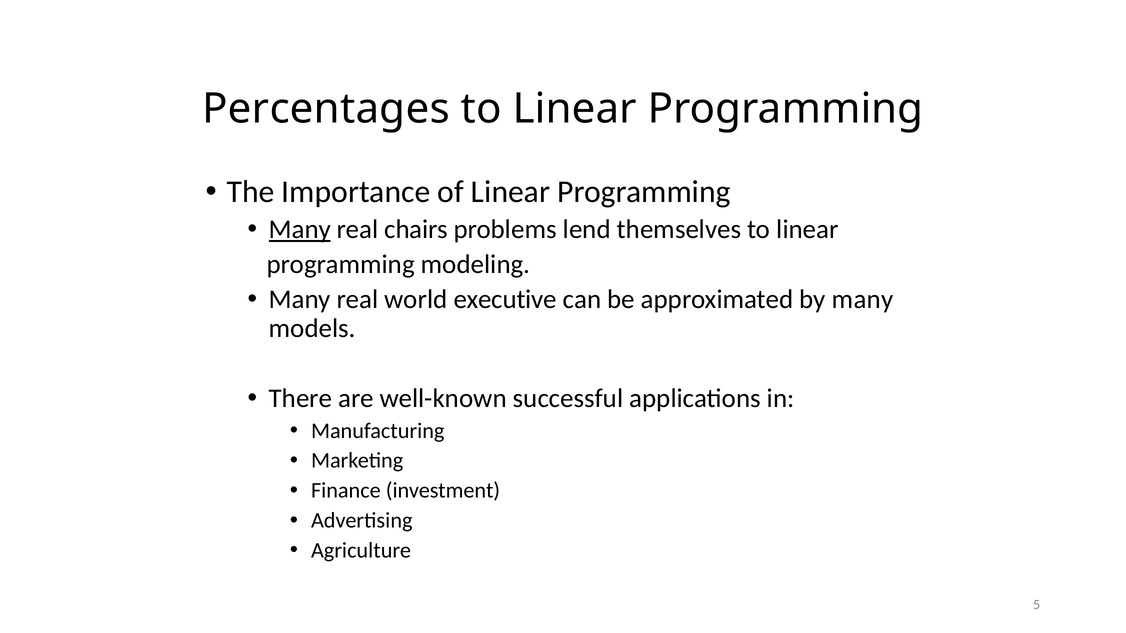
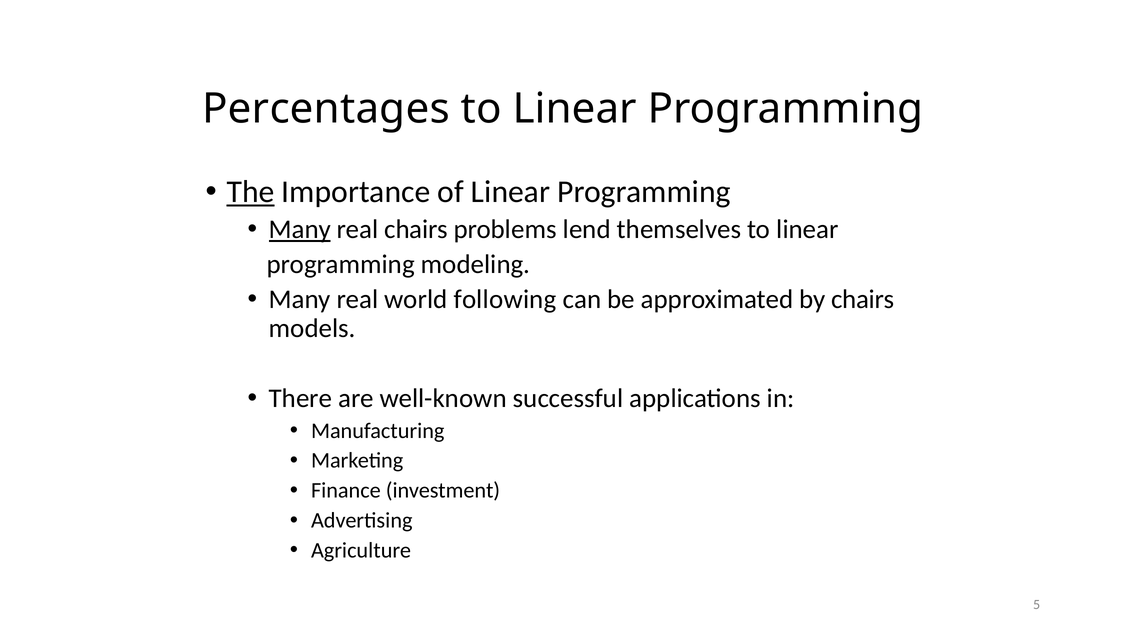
The underline: none -> present (250, 192)
executive: executive -> following (505, 299)
by many: many -> chairs (863, 299)
